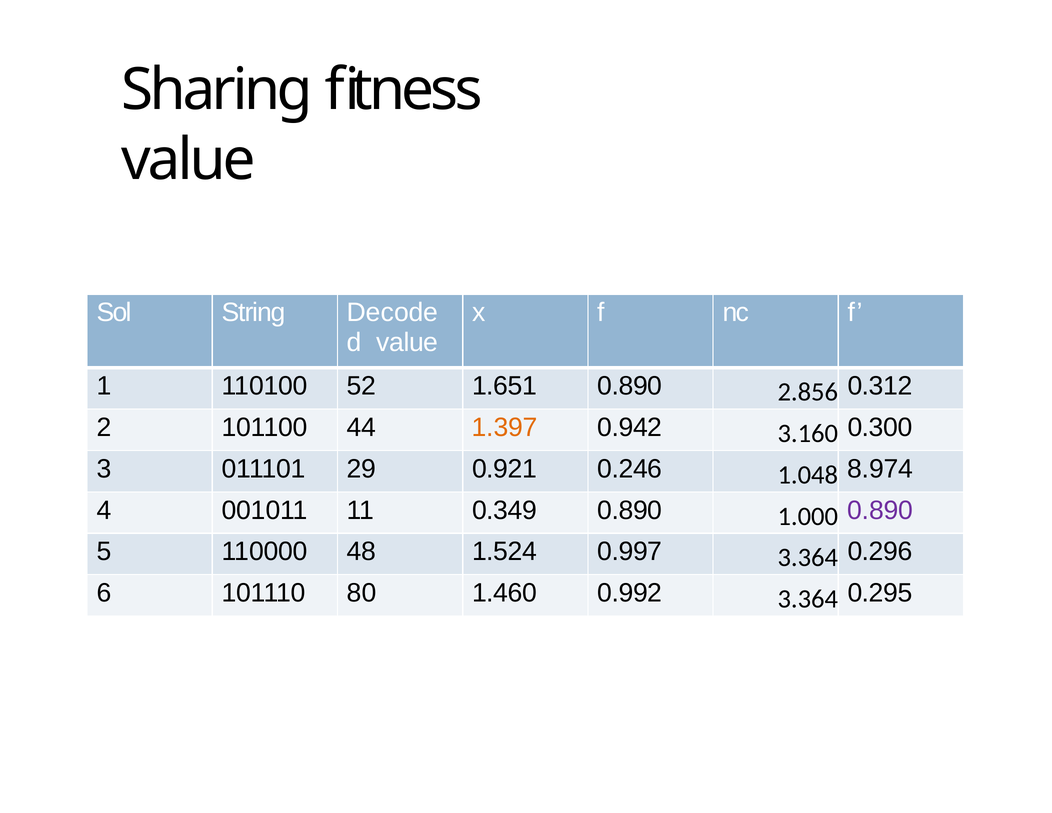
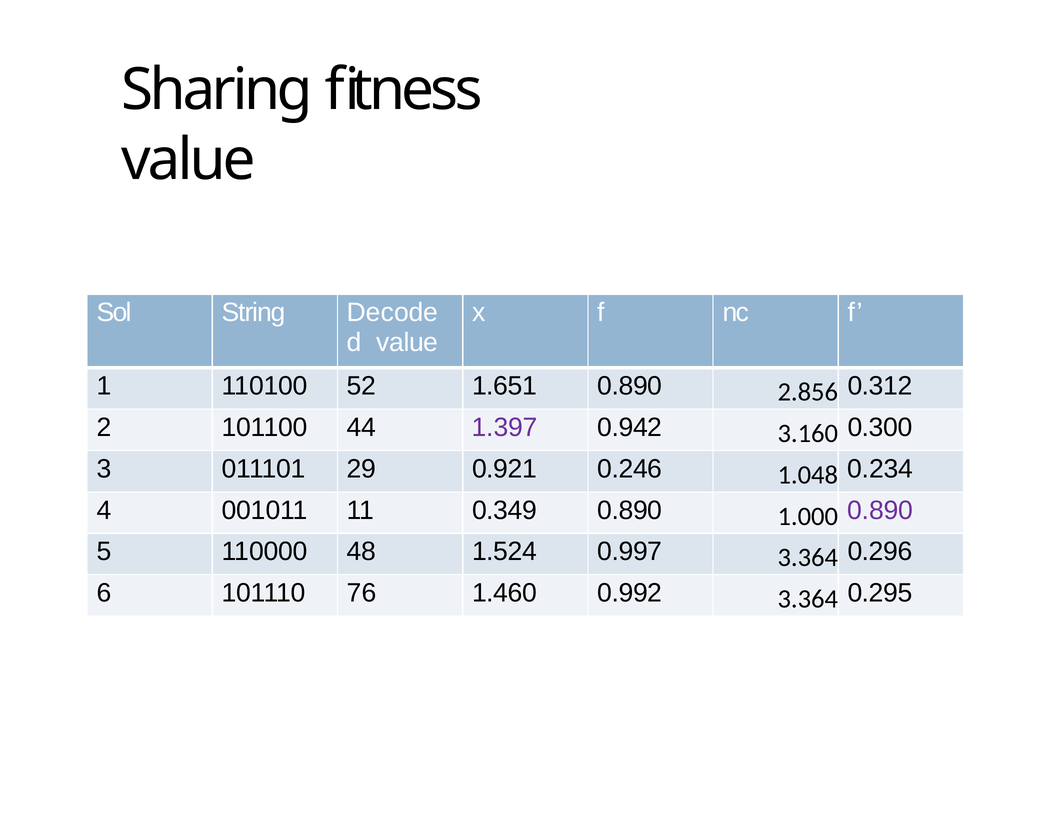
1.397 colour: orange -> purple (505, 427)
8.974: 8.974 -> 0.234 (880, 469)
80: 80 -> 76 (362, 593)
